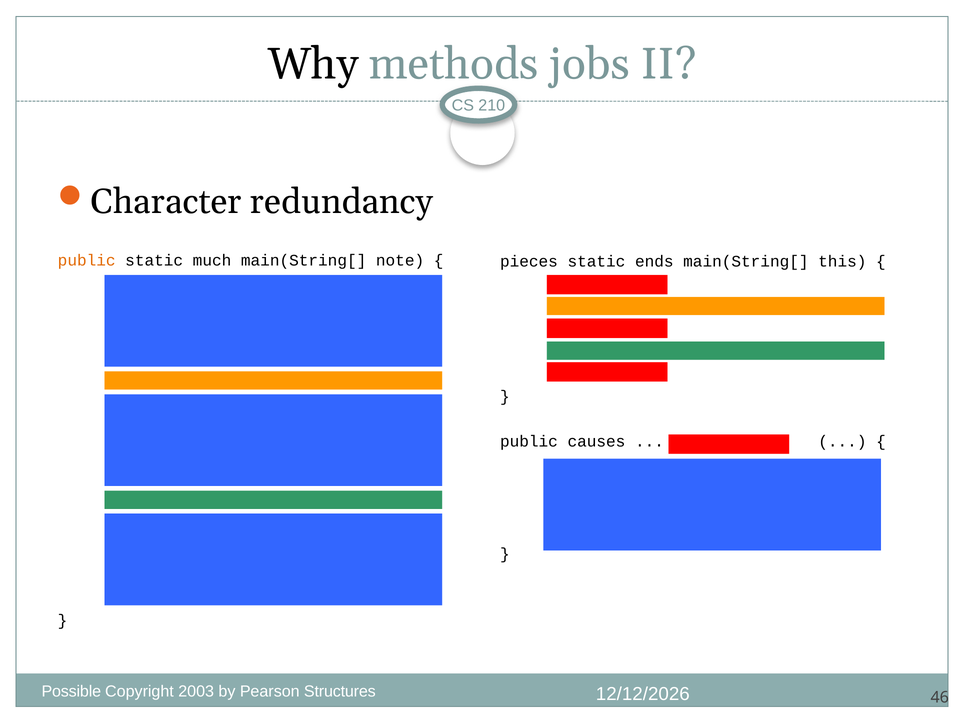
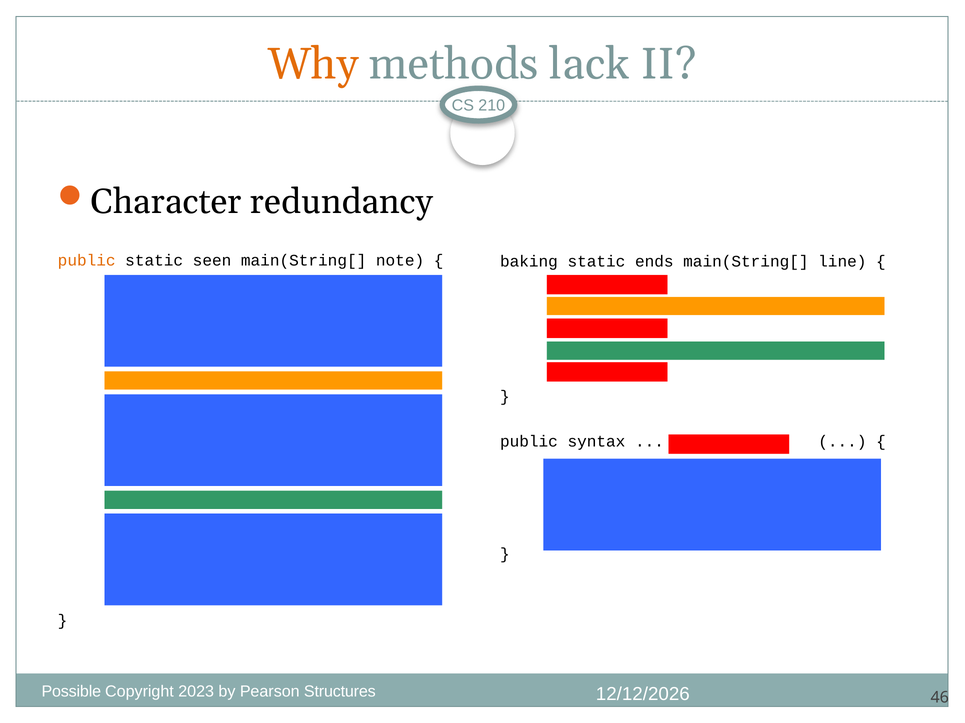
Why colour: black -> orange (313, 64)
jobs: jobs -> lack (589, 64)
much: much -> seen (212, 261)
pieces: pieces -> baking (529, 262)
this: this -> line (842, 262)
causes: causes -> syntax (596, 442)
2003: 2003 -> 2023 (196, 692)
